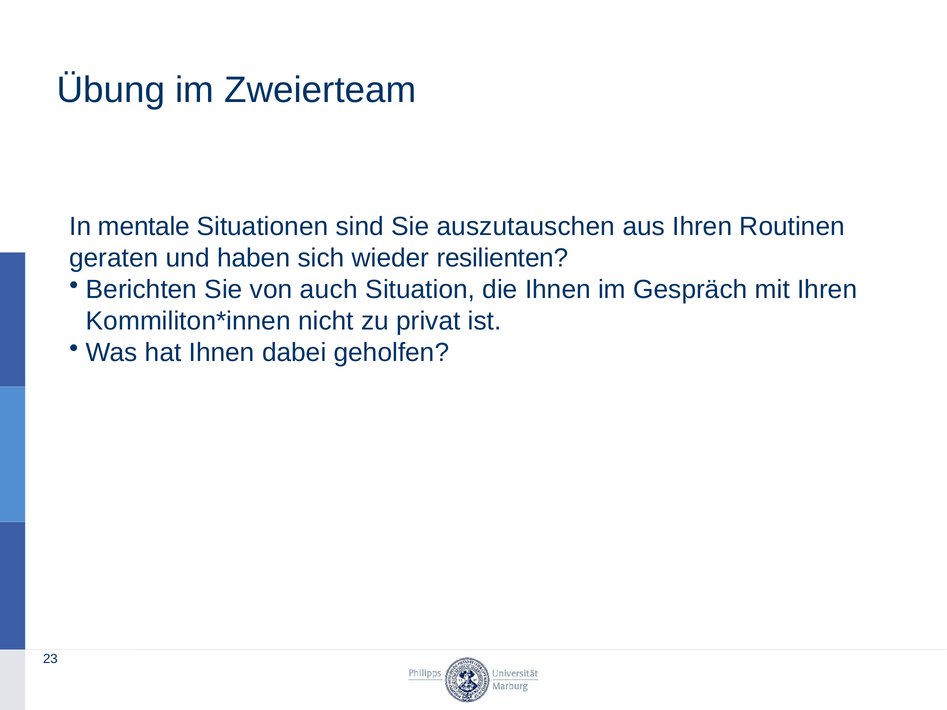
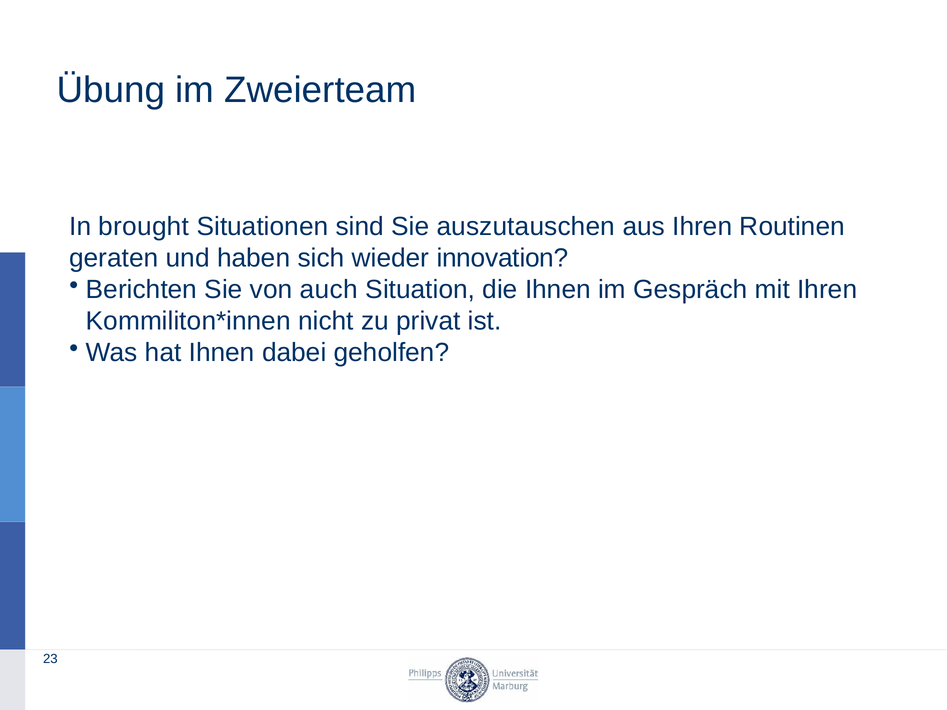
mentale: mentale -> brought (144, 227)
resilienten: resilienten -> innovation (503, 258)
